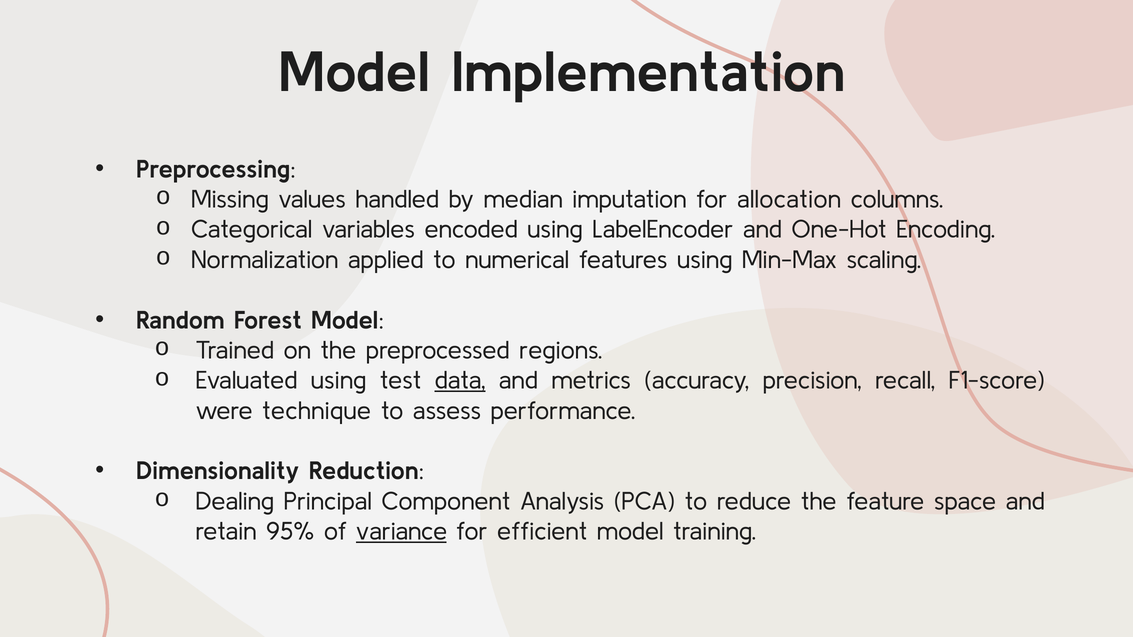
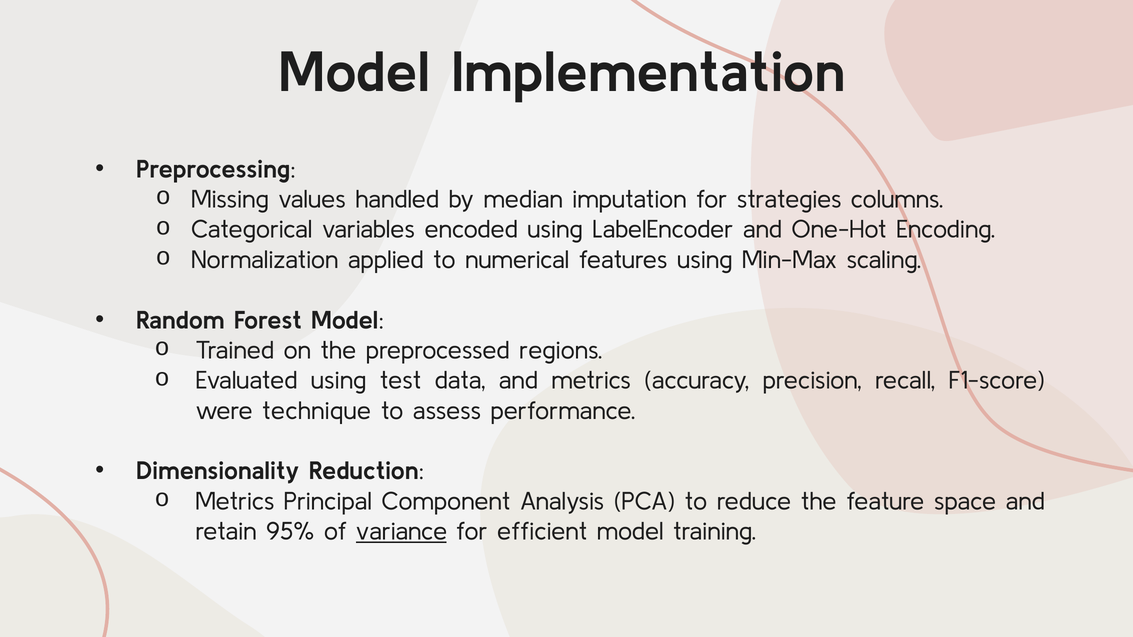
allocation: allocation -> strategies (789, 200)
data underline: present -> none (460, 381)
Dealing: Dealing -> Metrics (235, 502)
